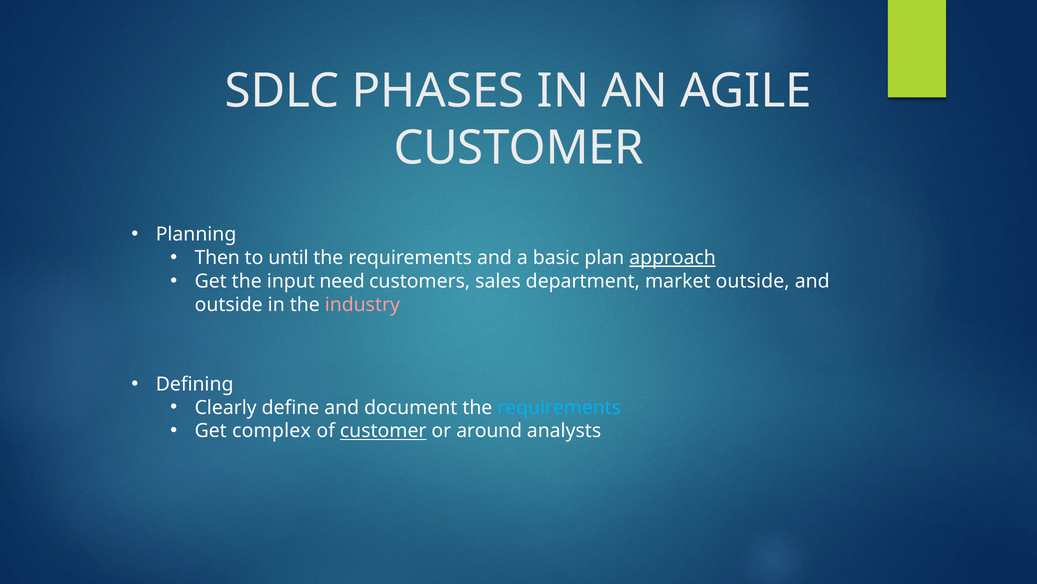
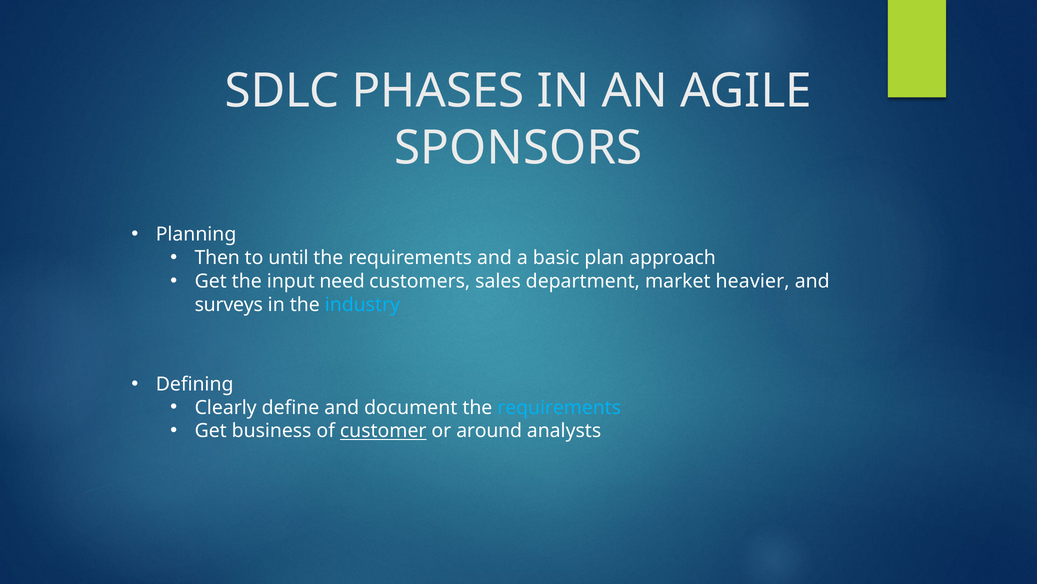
CUSTOMER: CUSTOMER -> SPONSORS (518, 148)
approach underline: present -> none (673, 258)
market outside: outside -> heavier (753, 281)
outside: outside -> surveys (229, 304)
industry colour: pink -> light blue (362, 304)
complex: complex -> business (272, 430)
